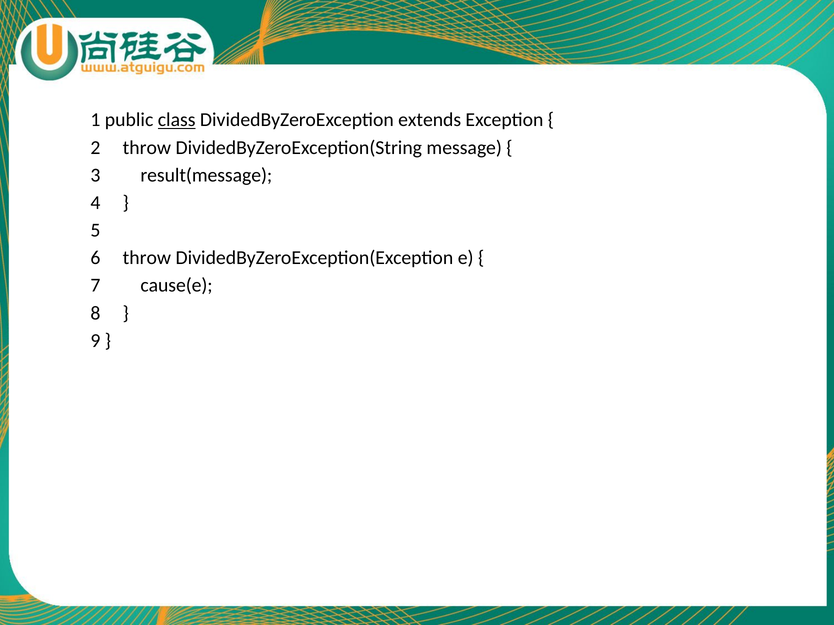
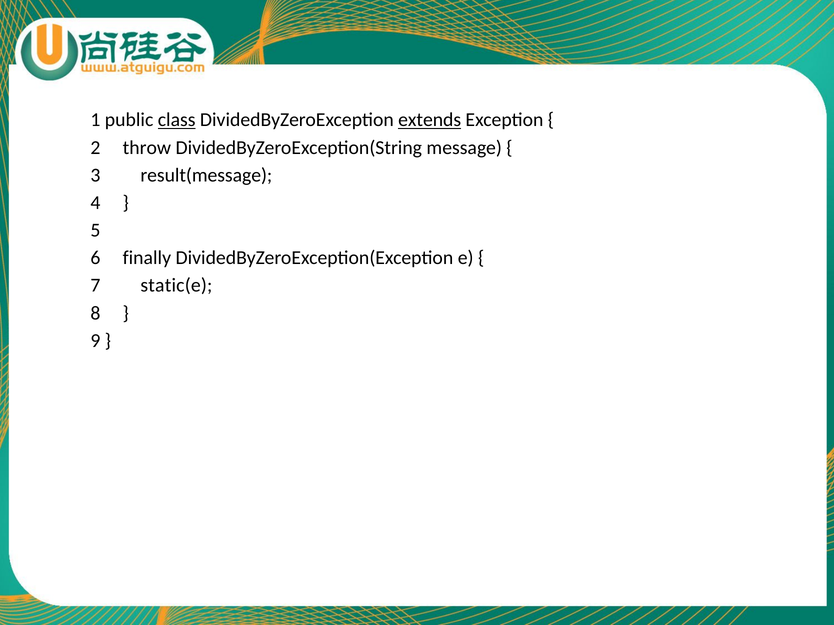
extends underline: none -> present (430, 120)
6 throw: throw -> finally (147, 258)
cause(e: cause(e -> static(e (176, 286)
